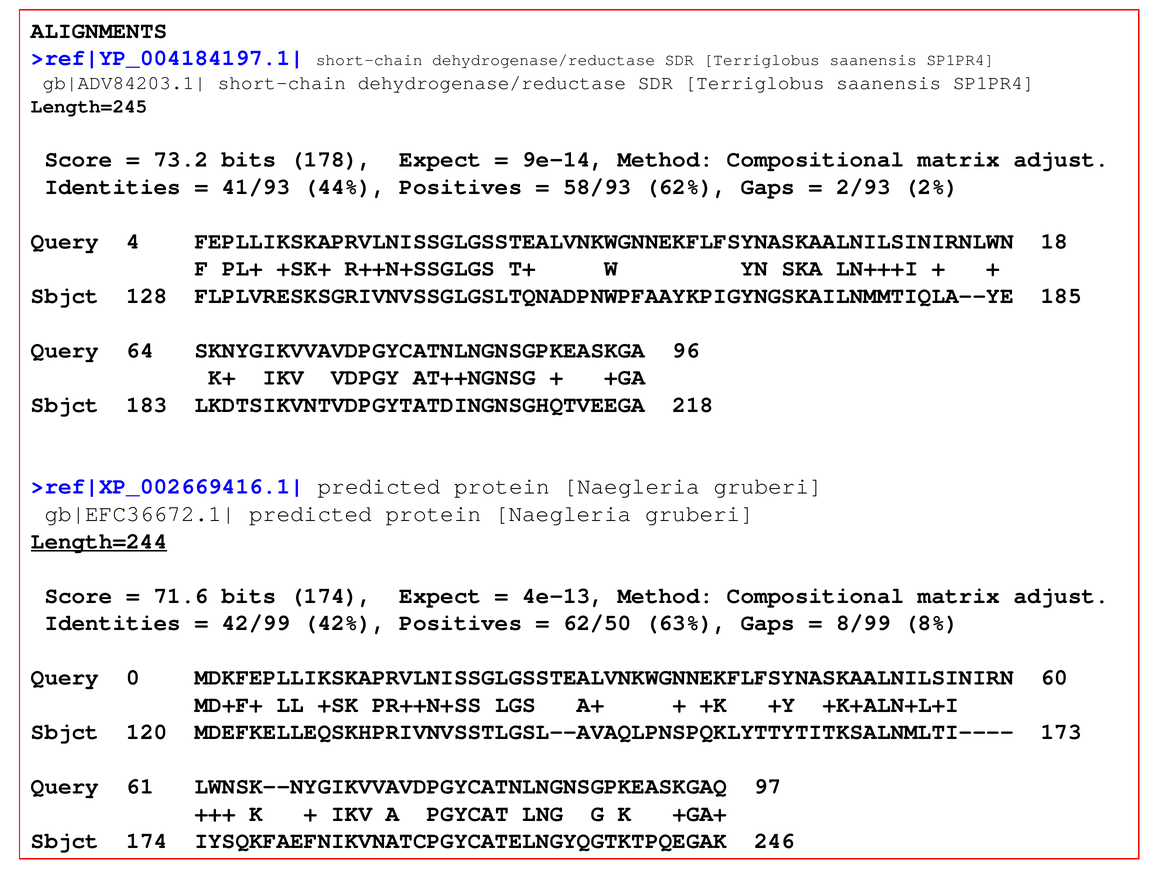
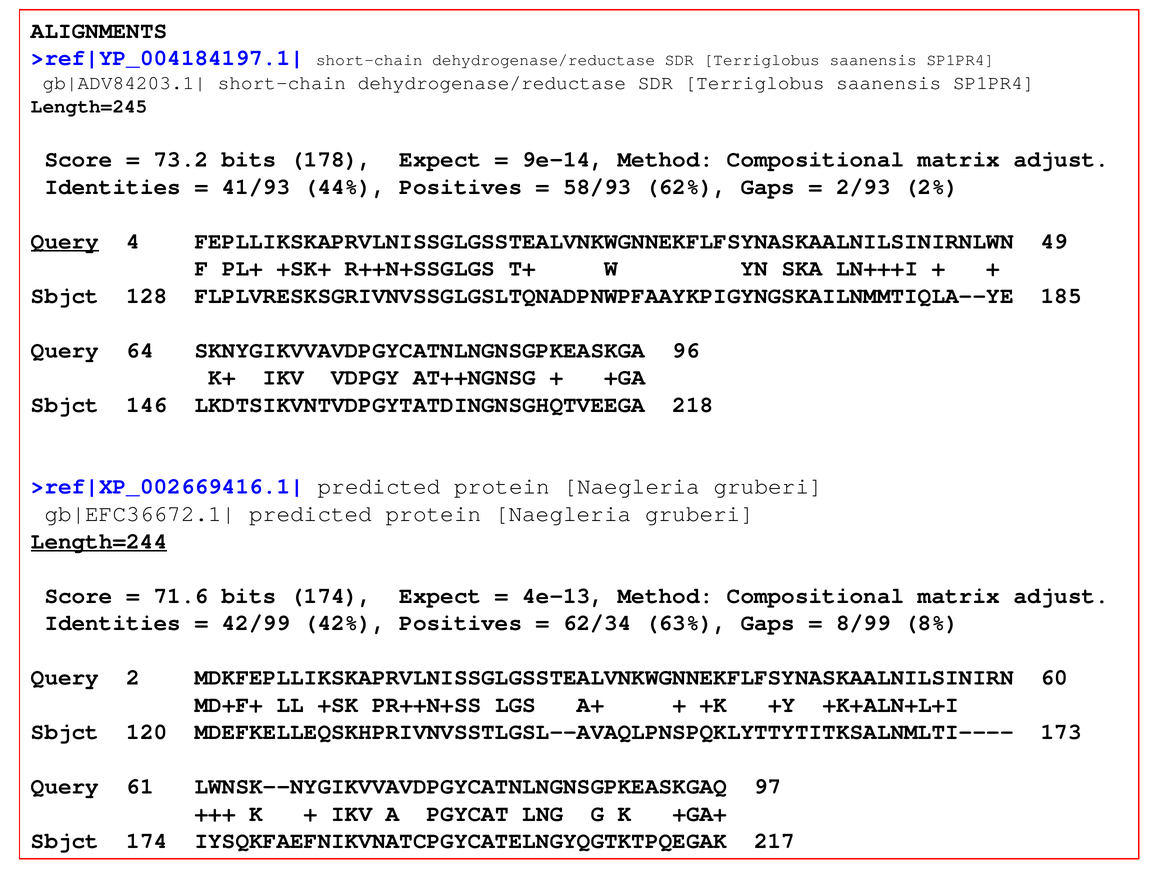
Query underline: none -> present (65, 241)
18: 18 -> 49 (1054, 241)
183: 183 -> 146 (147, 405)
62/50: 62/50 -> 62/34 (597, 623)
0: 0 -> 2 (133, 677)
246: 246 -> 217 (775, 841)
